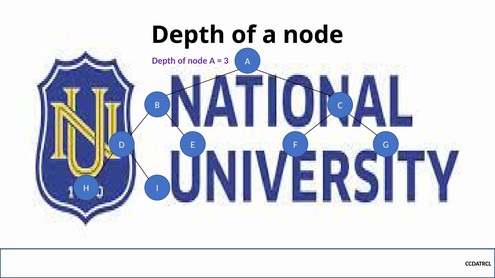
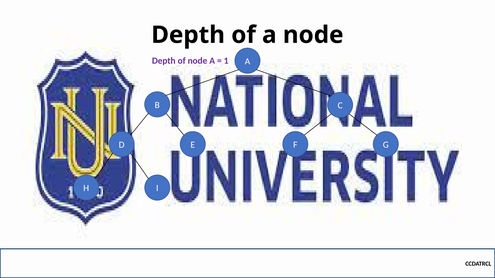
3: 3 -> 1 (226, 61)
